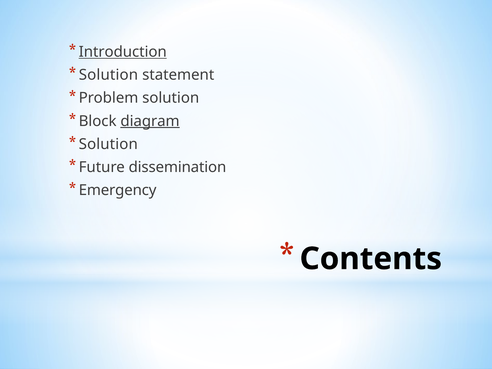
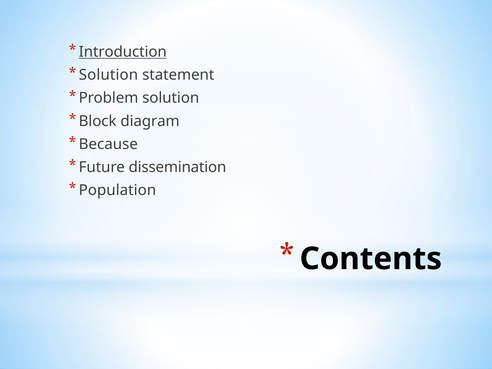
diagram underline: present -> none (150, 121)
Solution: Solution -> Because (108, 144)
Emergency: Emergency -> Population (117, 190)
